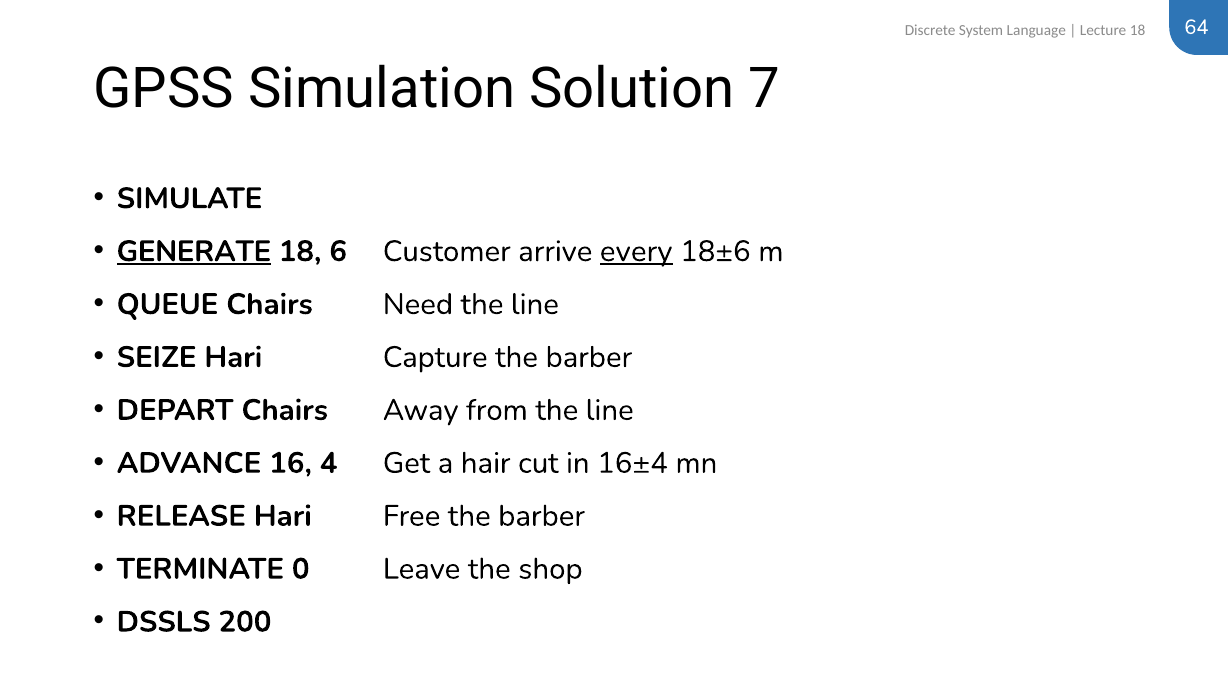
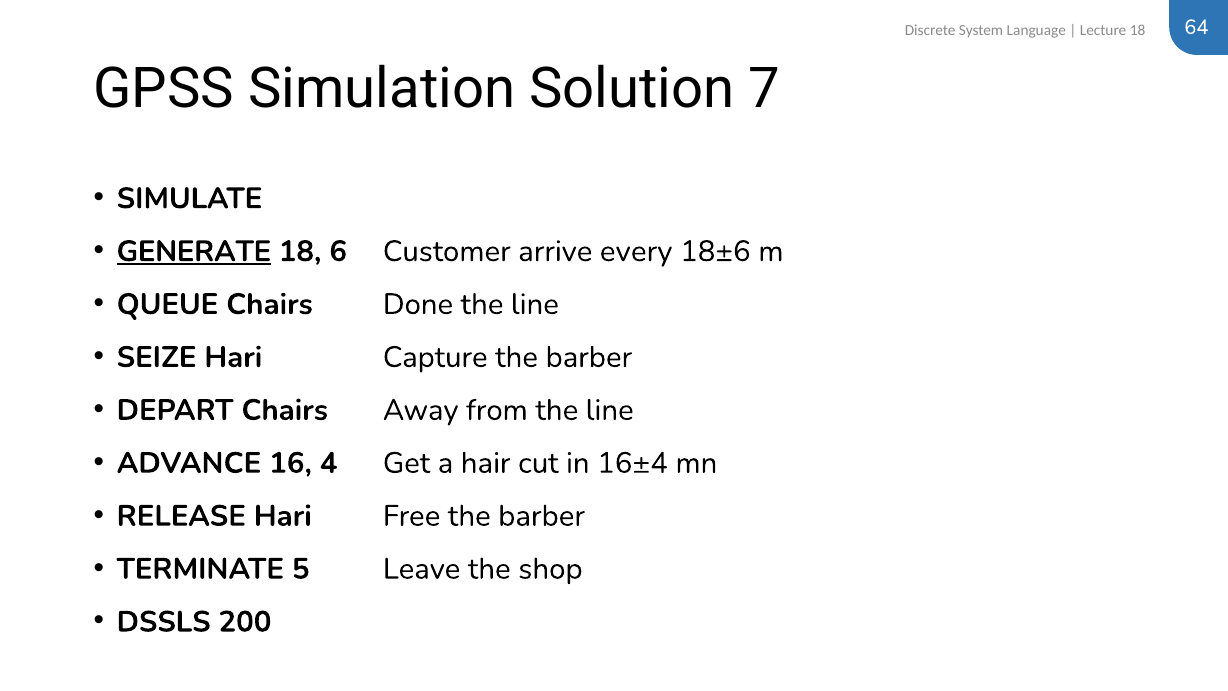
every underline: present -> none (636, 251)
Need: Need -> Done (418, 304)
0: 0 -> 5 (301, 569)
